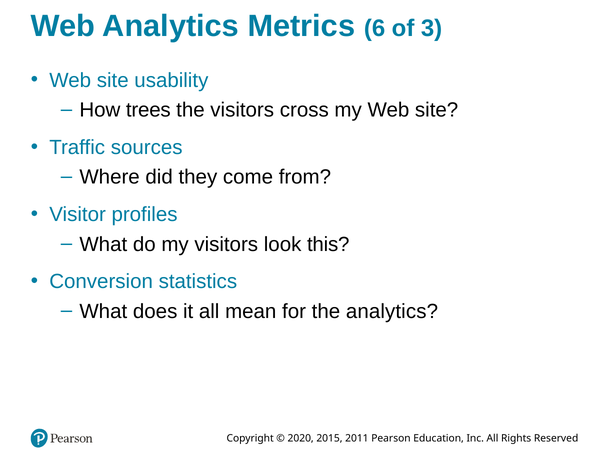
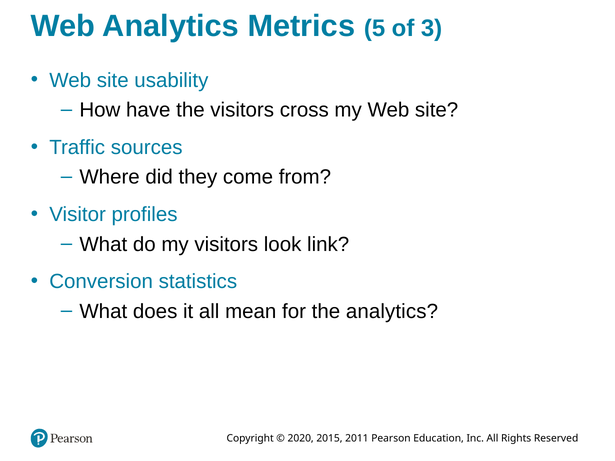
6: 6 -> 5 (375, 28)
trees: trees -> have (148, 110)
this: this -> link (328, 244)
